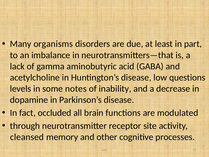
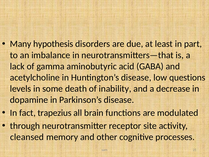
organisms: organisms -> hypothesis (53, 44)
notes: notes -> death (76, 88)
occluded: occluded -> trapezius (55, 113)
